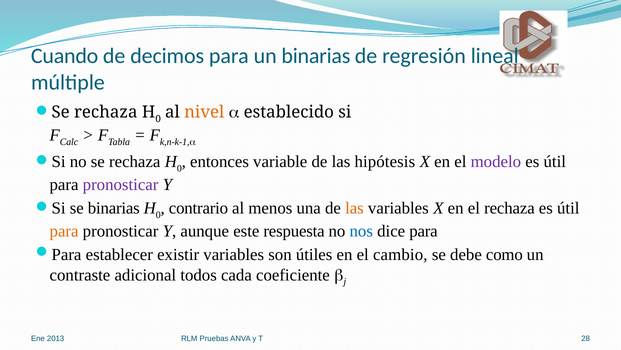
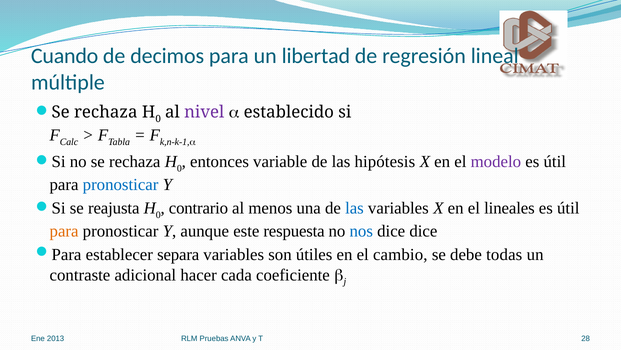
un binarias: binarias -> libertad (316, 56)
nivel colour: orange -> purple (204, 112)
pronosticar colour: purple -> blue (121, 184)
se binarias: binarias -> reajusta (114, 208)
las colour: orange -> blue (354, 208)
el rechaza: rechaza -> lineales (509, 208)
dice para: para -> dice (423, 231)
existir: existir -> separa (178, 254)
como: como -> todas (504, 254)
todos: todos -> hacer (199, 275)
